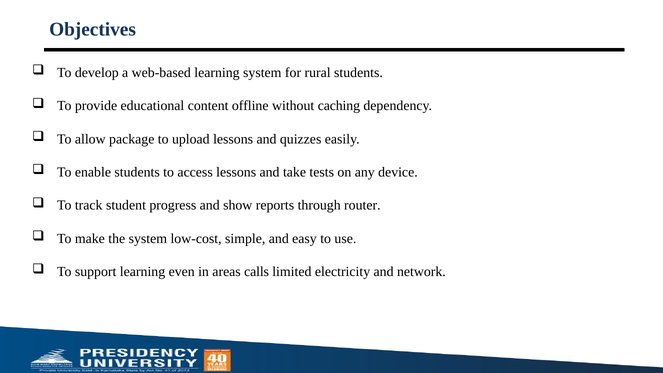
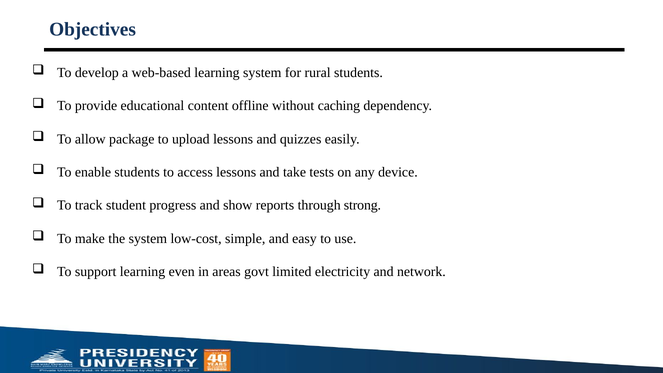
router: router -> strong (362, 205)
calls: calls -> govt (257, 272)
